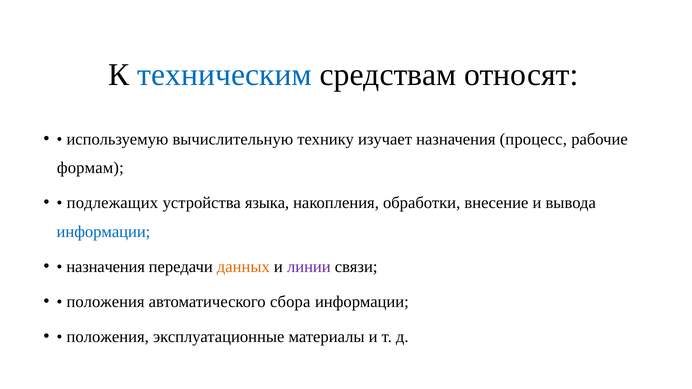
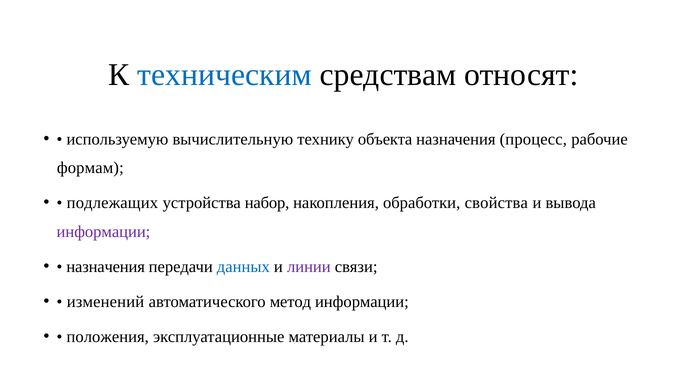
изучает: изучает -> объекта (385, 139)
языка: языка -> набор (267, 203)
внесение: внесение -> свойства (496, 203)
информации colour: blue -> purple (103, 232)
данных colour: orange -> blue (243, 267)
положения: положения -> изменений (105, 302)
сбора: сбора -> метод (290, 302)
